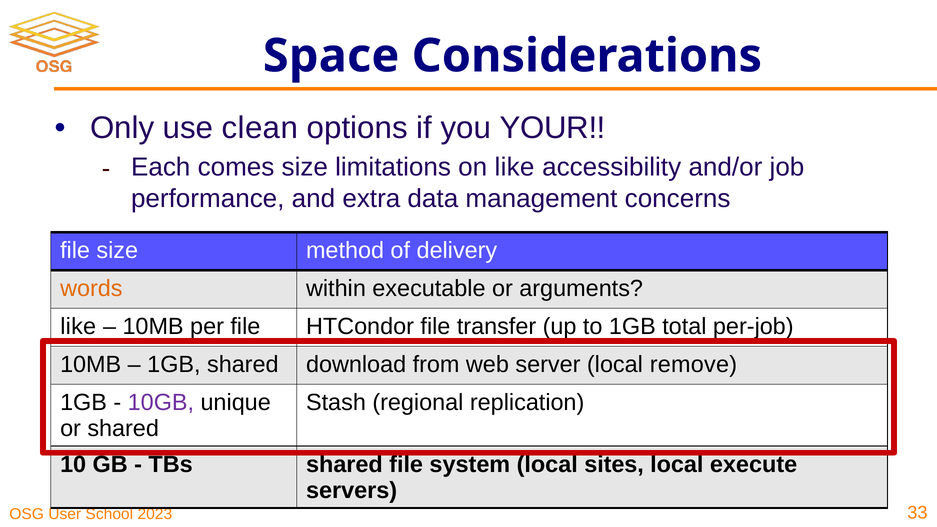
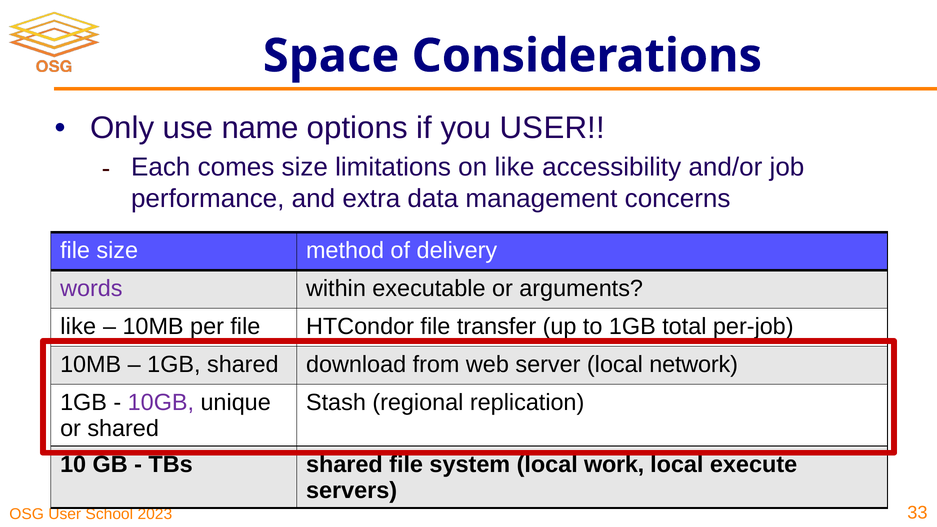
clean: clean -> name (260, 128)
you YOUR: YOUR -> USER (552, 128)
words colour: orange -> purple (91, 288)
remove: remove -> network (694, 364)
sites: sites -> work (614, 464)
